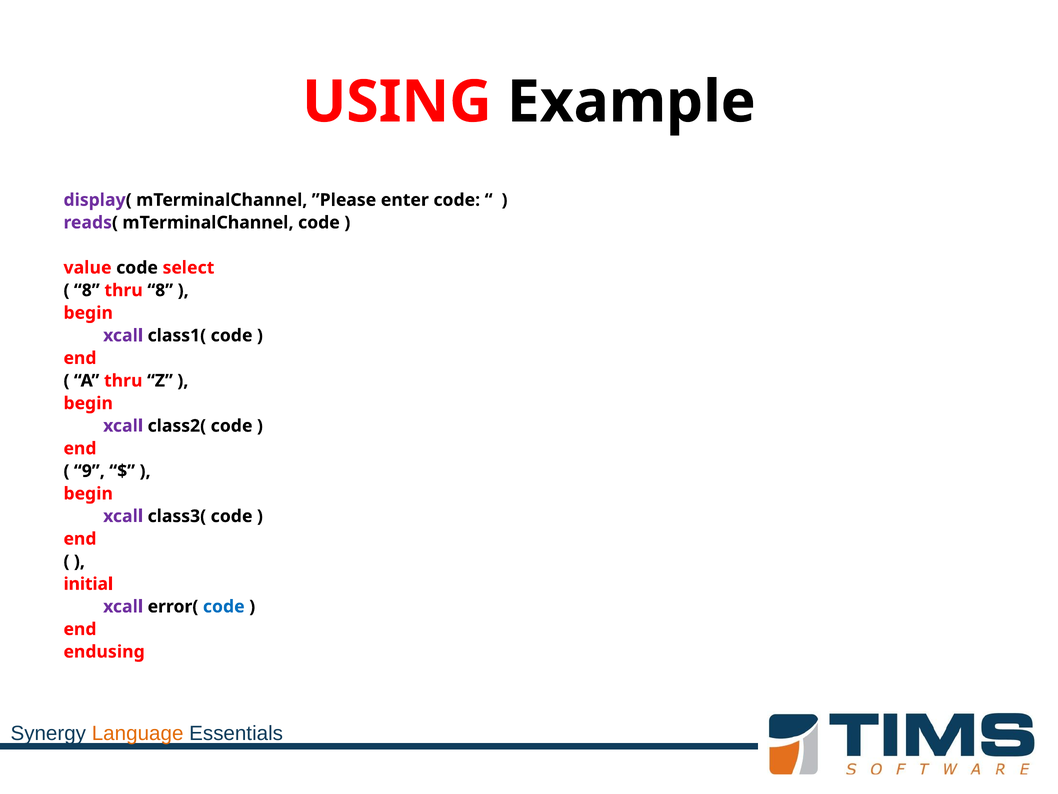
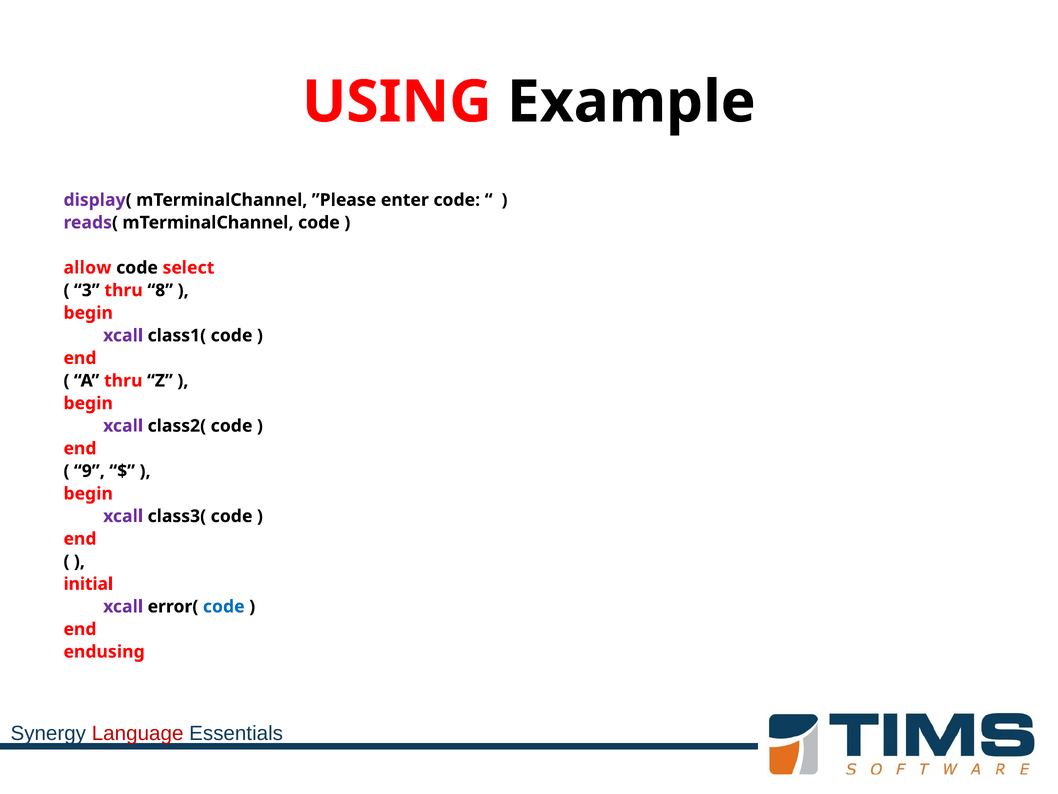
value: value -> allow (87, 268)
8: 8 -> 3 (87, 290)
Language colour: orange -> red (138, 733)
